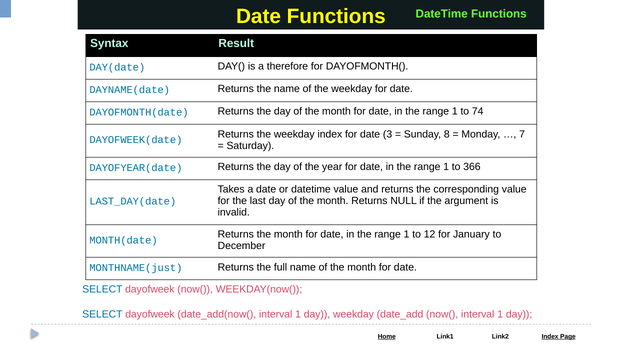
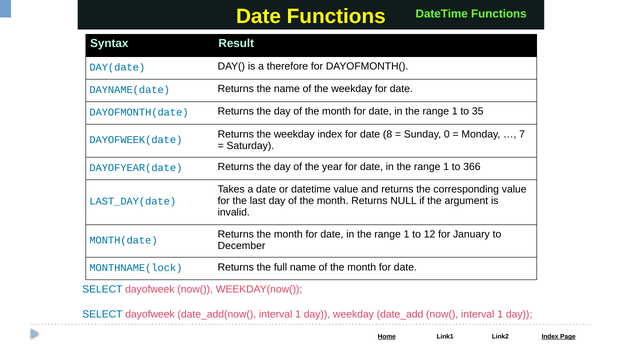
74: 74 -> 35 (478, 112)
3: 3 -> 8 (388, 134)
8: 8 -> 0 (447, 134)
MONTHNAME(just: MONTHNAME(just -> MONTHNAME(lock (136, 268)
